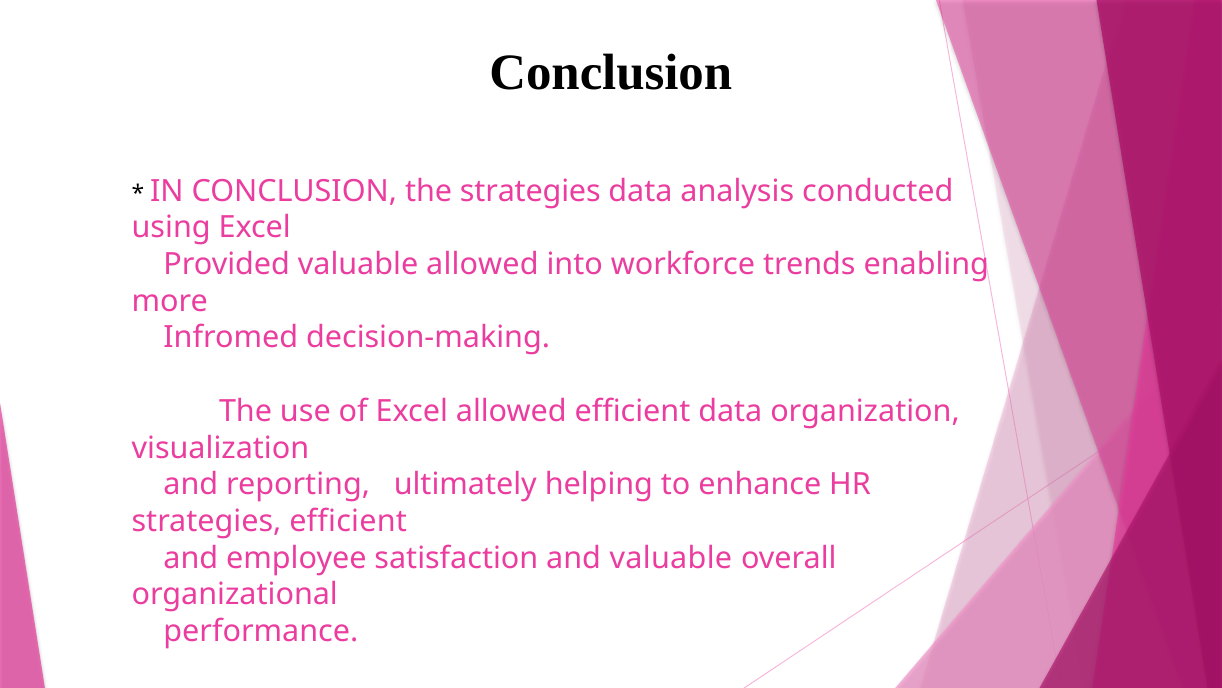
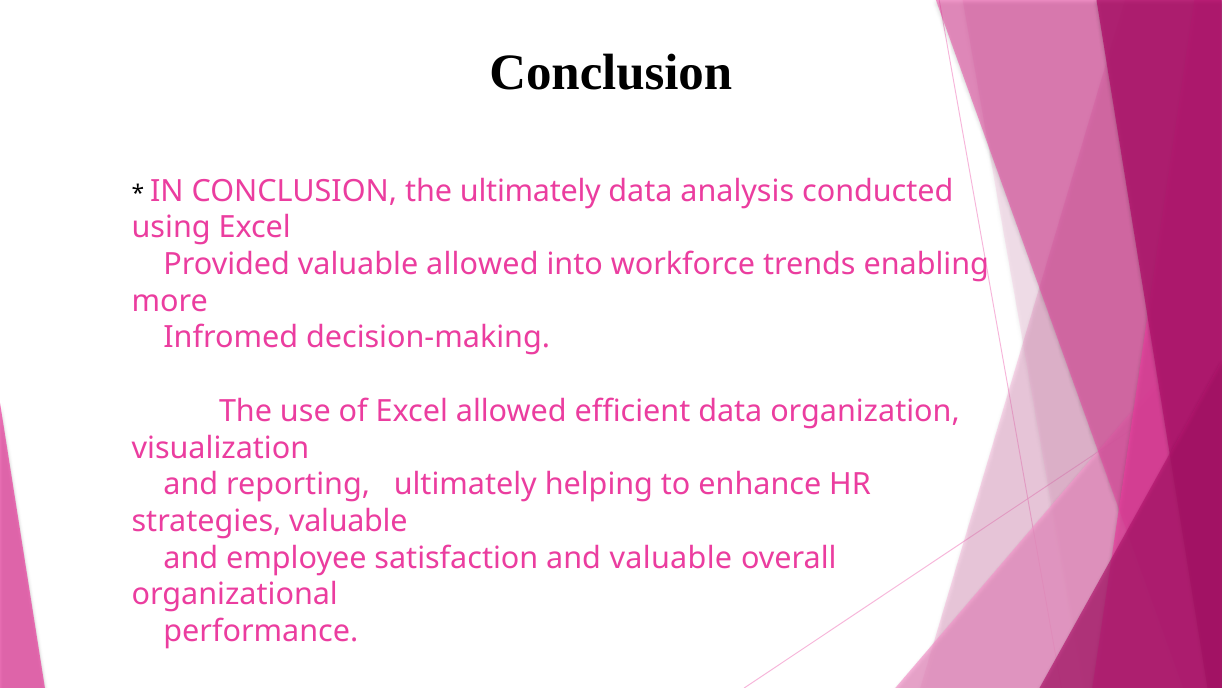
the strategies: strategies -> ultimately (530, 191)
strategies efficient: efficient -> valuable (348, 521)
